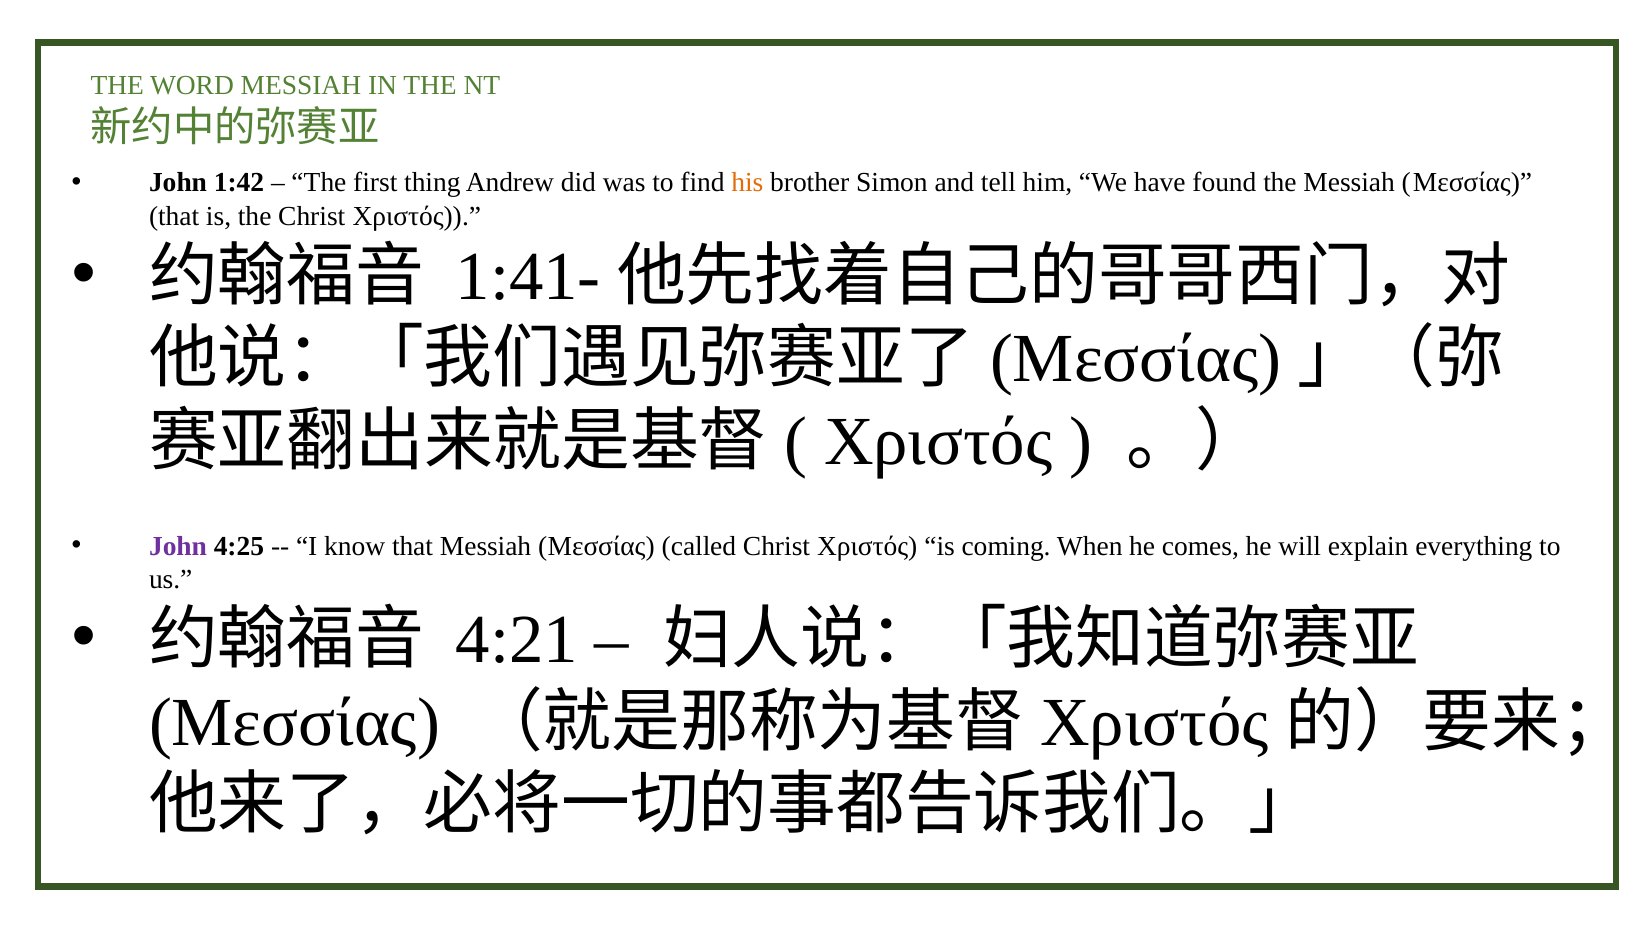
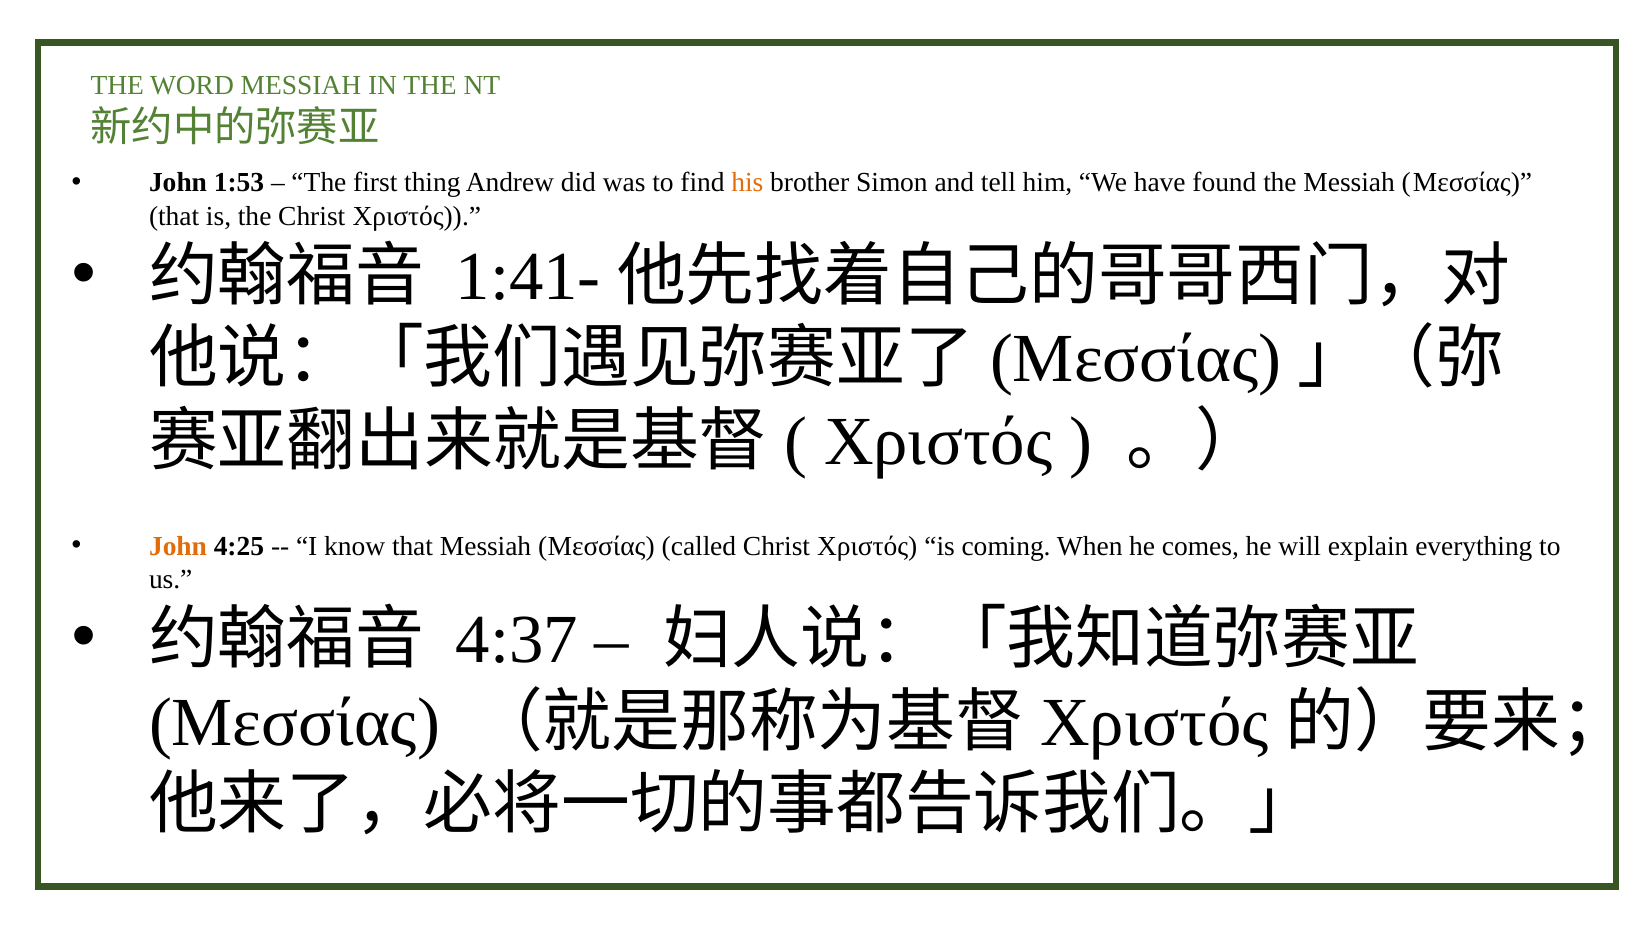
1:42: 1:42 -> 1:53 (239, 183)
John colour: purple -> orange (178, 546)
4:21: 4:21 -> 4:37 (517, 640)
